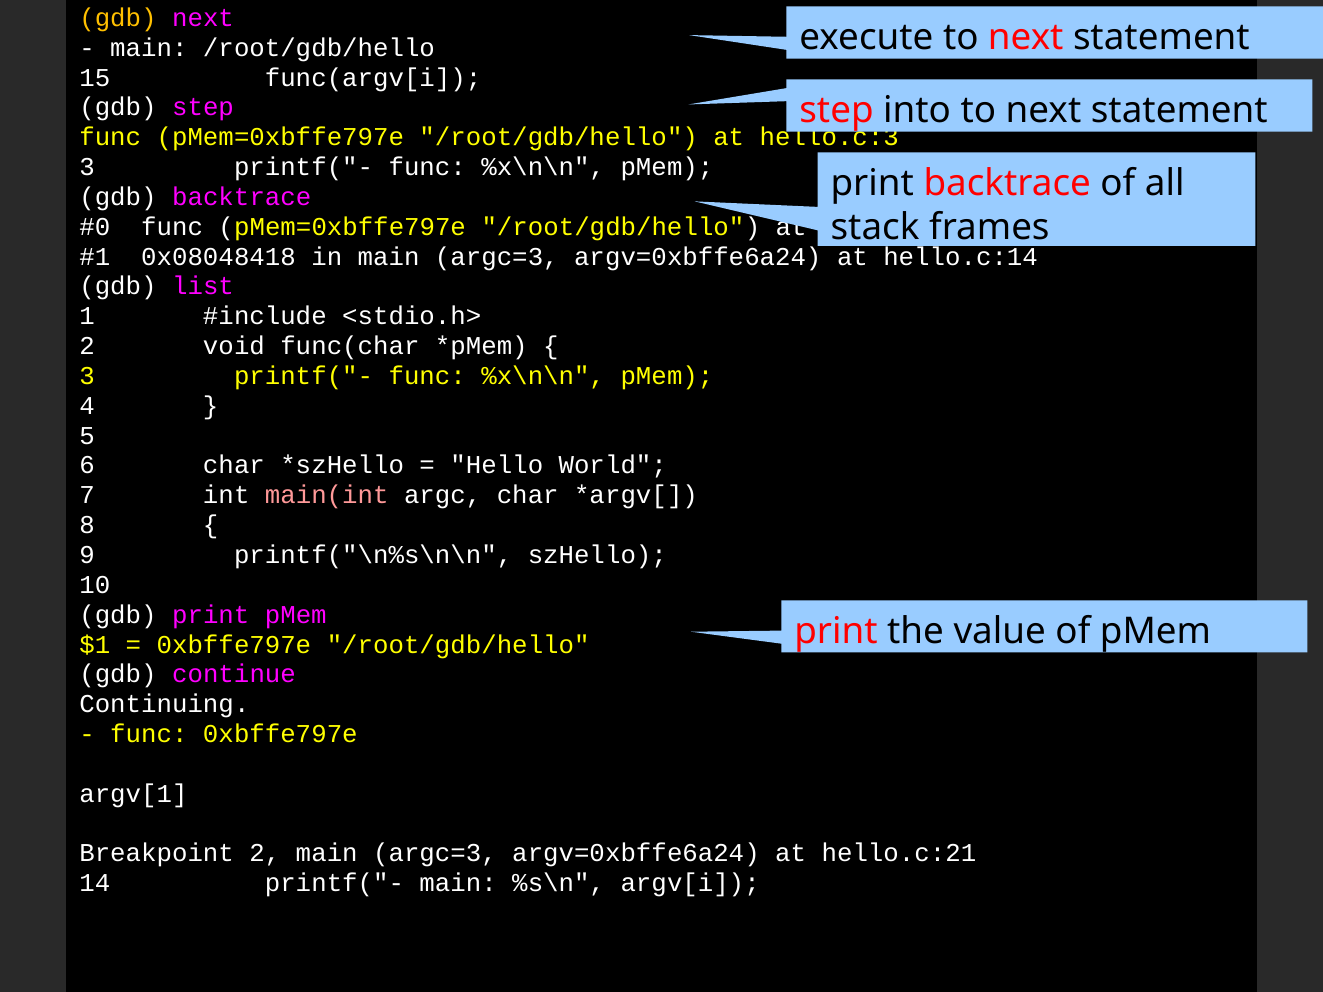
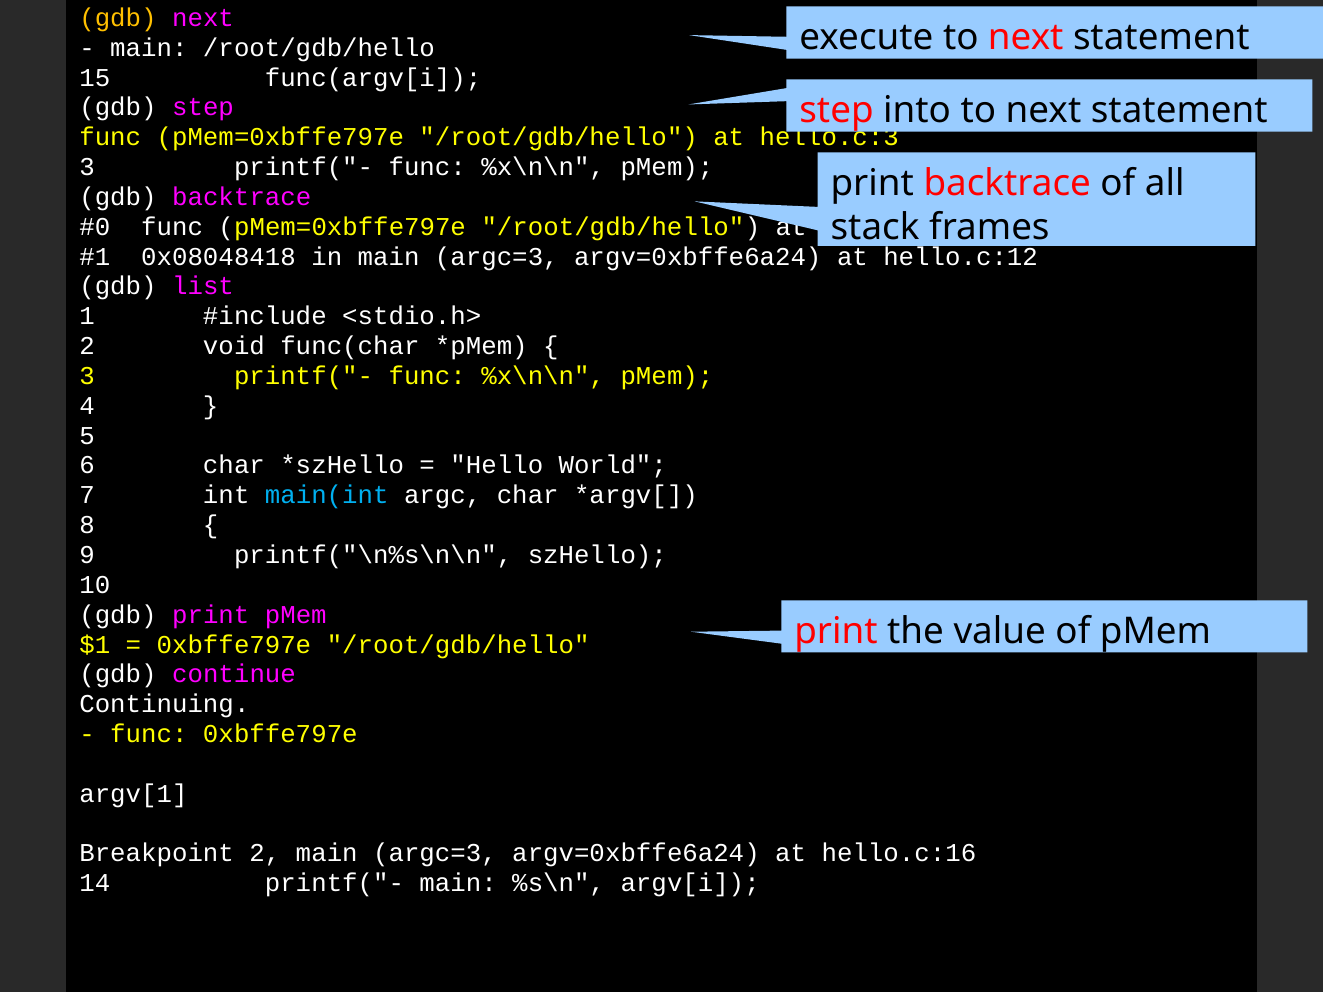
hello.c:14: hello.c:14 -> hello.c:12 (961, 257)
main(int colour: pink -> light blue (327, 495)
hello.c:21: hello.c:21 -> hello.c:16 (899, 854)
